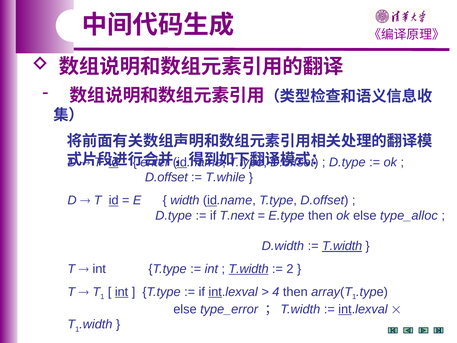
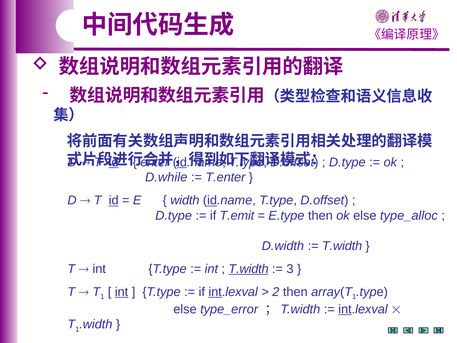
D.offset: D.offset -> D.while (166, 177)
T.while: T.while -> T.enter (225, 177)
T.next: T.next -> T.emit (237, 215)
T.width underline: present -> none (342, 246)
2: 2 -> 3 (290, 269)
4: 4 -> 2 (276, 292)
